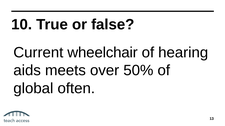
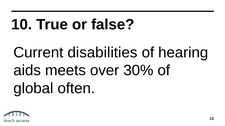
wheelchair: wheelchair -> disabilities (103, 53)
50%: 50% -> 30% (138, 71)
